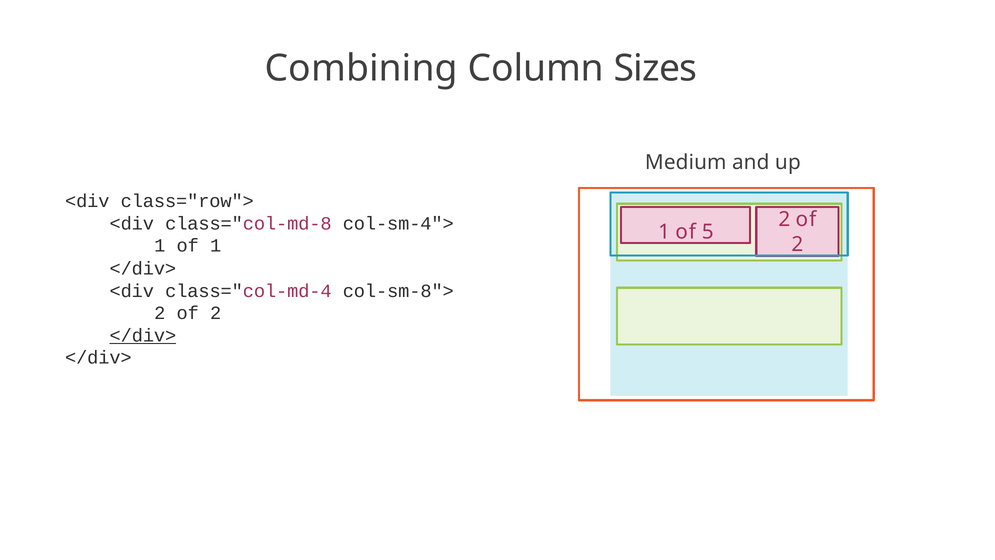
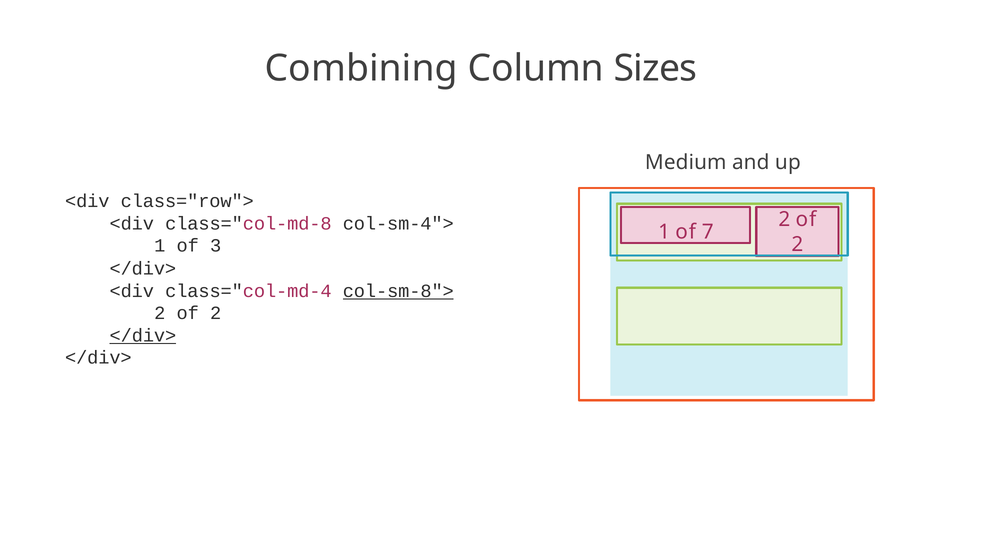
5: 5 -> 7 (708, 232)
of 1: 1 -> 3 (216, 245)
col-sm-8"> underline: none -> present (398, 291)
